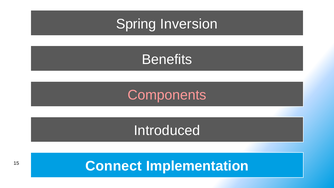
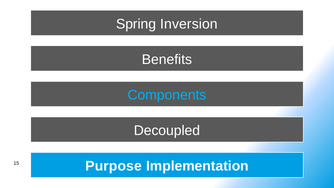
Components colour: pink -> light blue (167, 95)
Introduced: Introduced -> Decoupled (167, 130)
Connect: Connect -> Purpose (114, 166)
